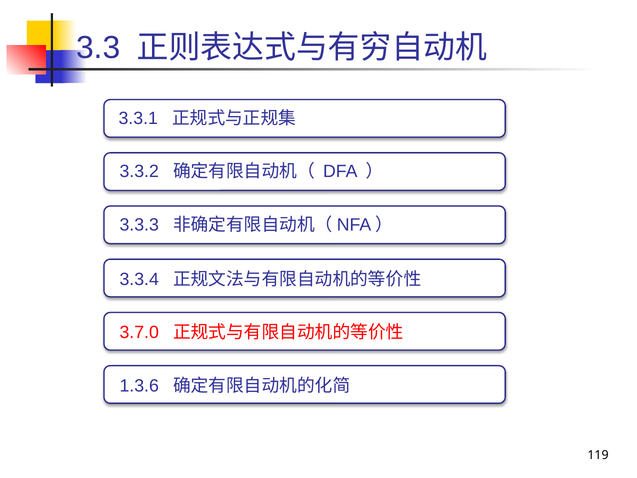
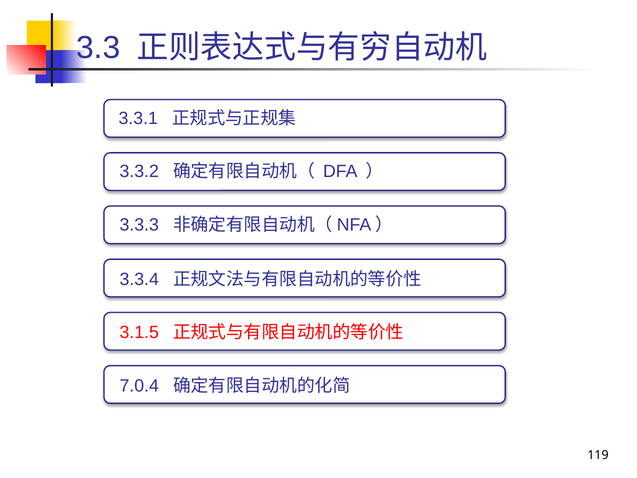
3.7.0: 3.7.0 -> 3.1.5 (139, 332)
1.3.6: 1.3.6 -> 7.0.4 (139, 386)
